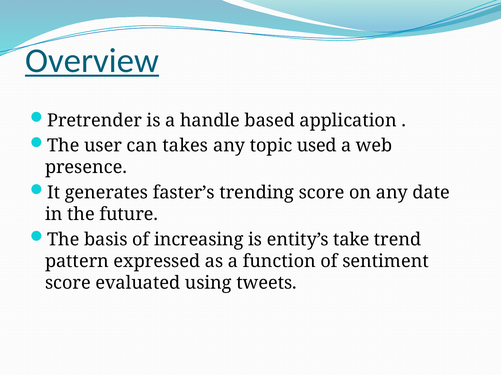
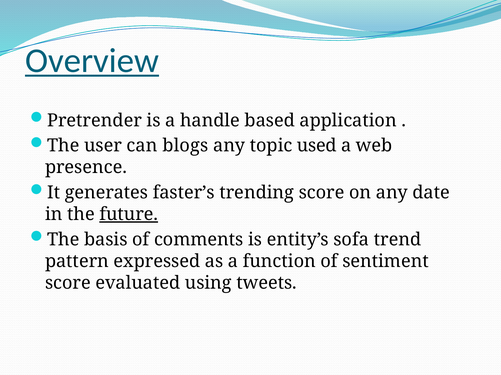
takes: takes -> blogs (185, 146)
future underline: none -> present (129, 215)
increasing: increasing -> comments (199, 240)
take: take -> sofa (351, 240)
